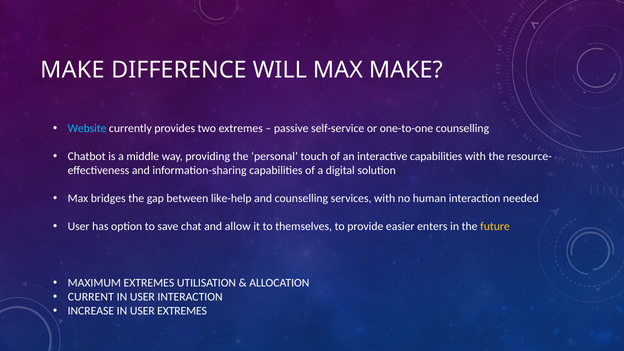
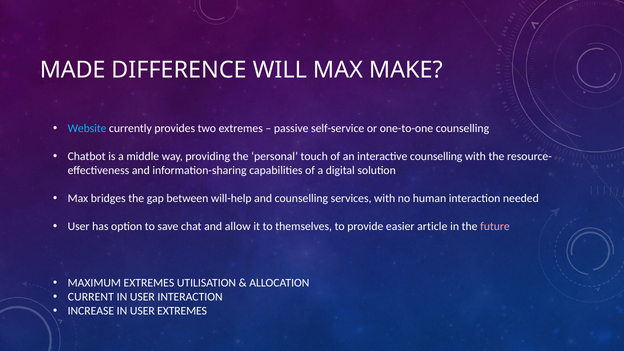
MAKE: MAKE -> MADE (73, 70)
interactive capabilities: capabilities -> counselling (436, 156)
like-help: like-help -> will-help (231, 199)
enters: enters -> article (432, 227)
future colour: yellow -> pink (495, 227)
